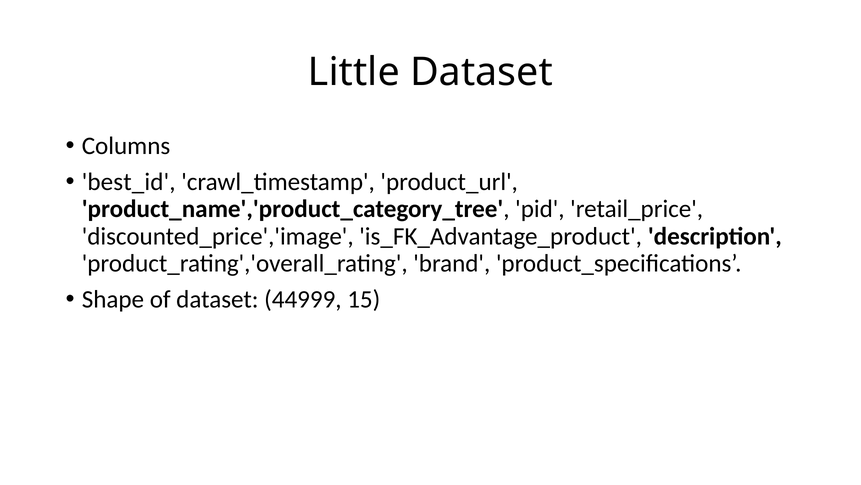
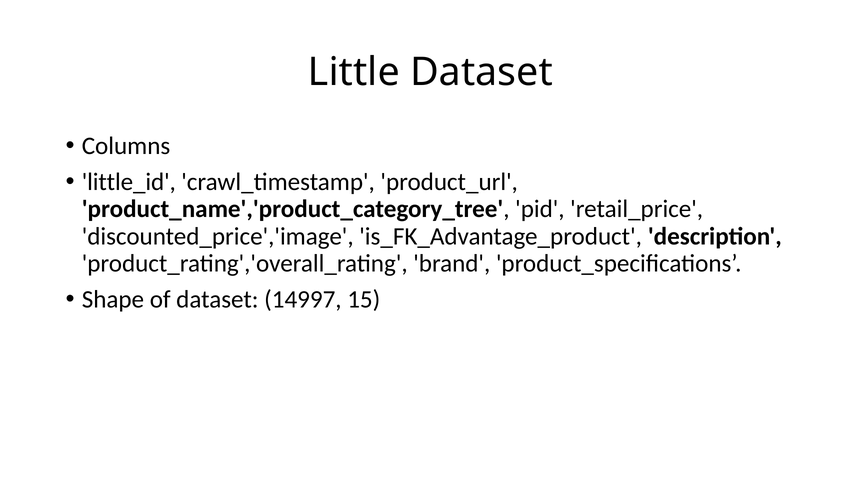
best_id: best_id -> little_id (129, 182)
44999: 44999 -> 14997 (303, 299)
